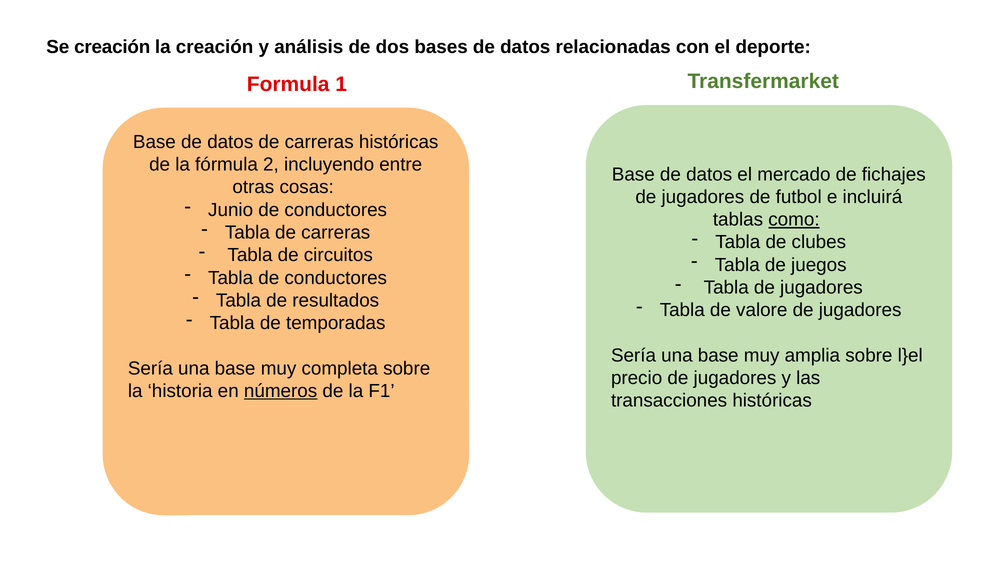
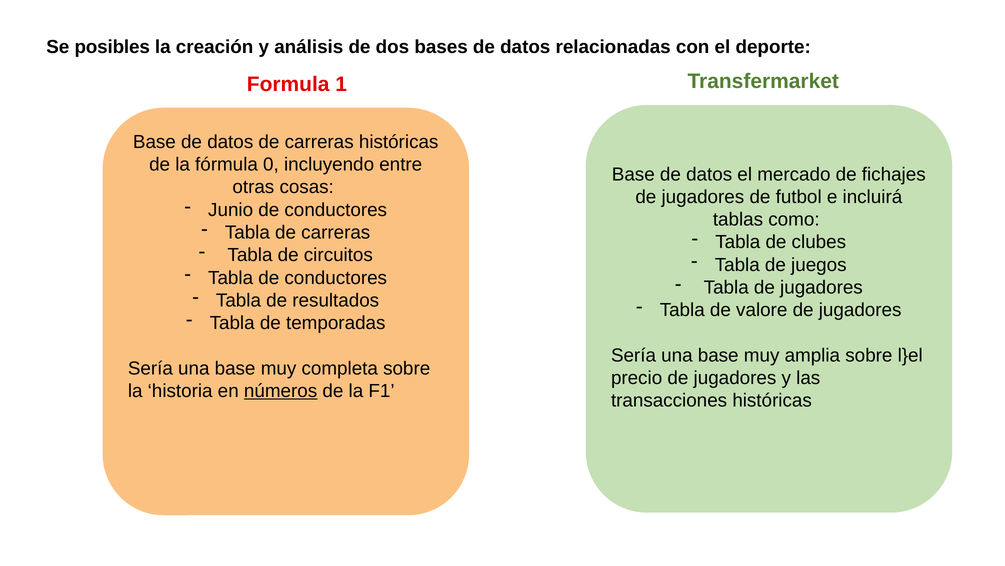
Se creación: creación -> posibles (112, 47)
2: 2 -> 0 (271, 164)
como underline: present -> none (794, 219)
